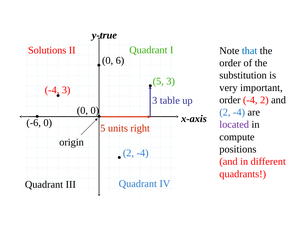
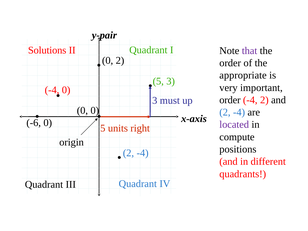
y-true: y-true -> y-pair (104, 35)
that colour: blue -> purple (250, 51)
6: 6 -> 2 (120, 60)
substitution: substitution -> appropriate (243, 75)
-4 3: 3 -> 0 (66, 90)
table: table -> must (170, 101)
